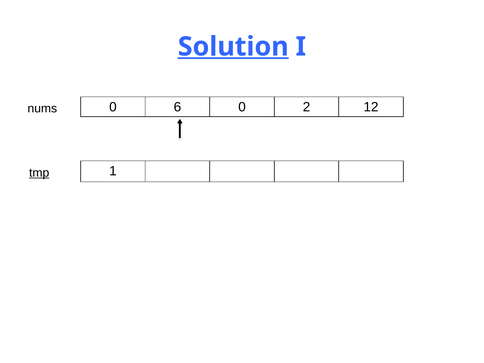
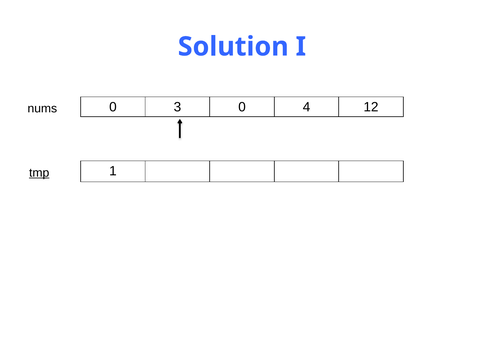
Solution underline: present -> none (233, 47)
6: 6 -> 3 (177, 107)
2: 2 -> 4 (307, 107)
